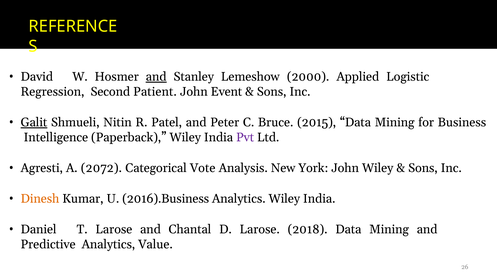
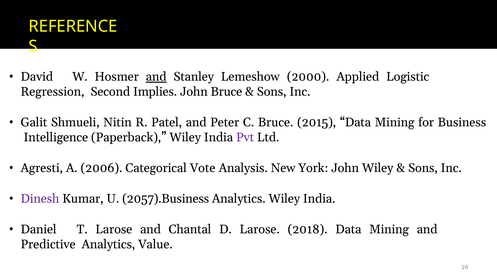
Patient: Patient -> Implies (155, 92)
John Event: Event -> Bruce (226, 92)
Galit underline: present -> none (34, 122)
2072: 2072 -> 2006 (101, 168)
Dinesh colour: orange -> purple (40, 198)
2016).Business: 2016).Business -> 2057).Business (166, 198)
